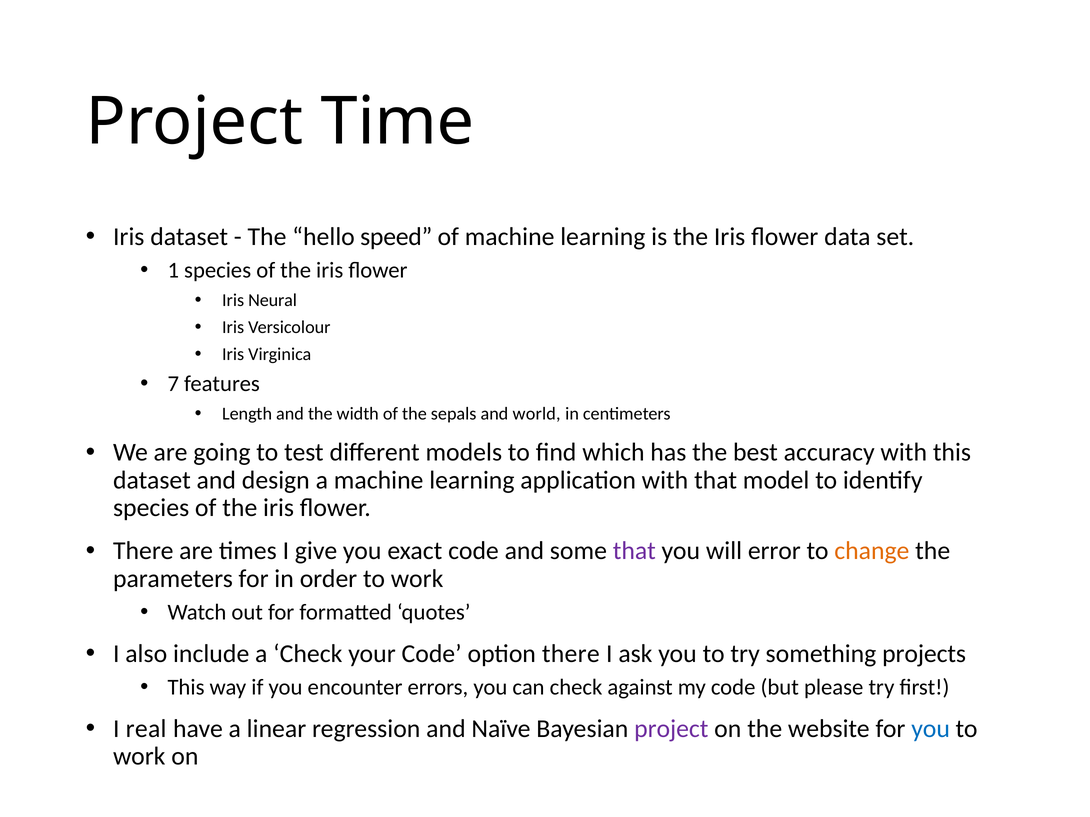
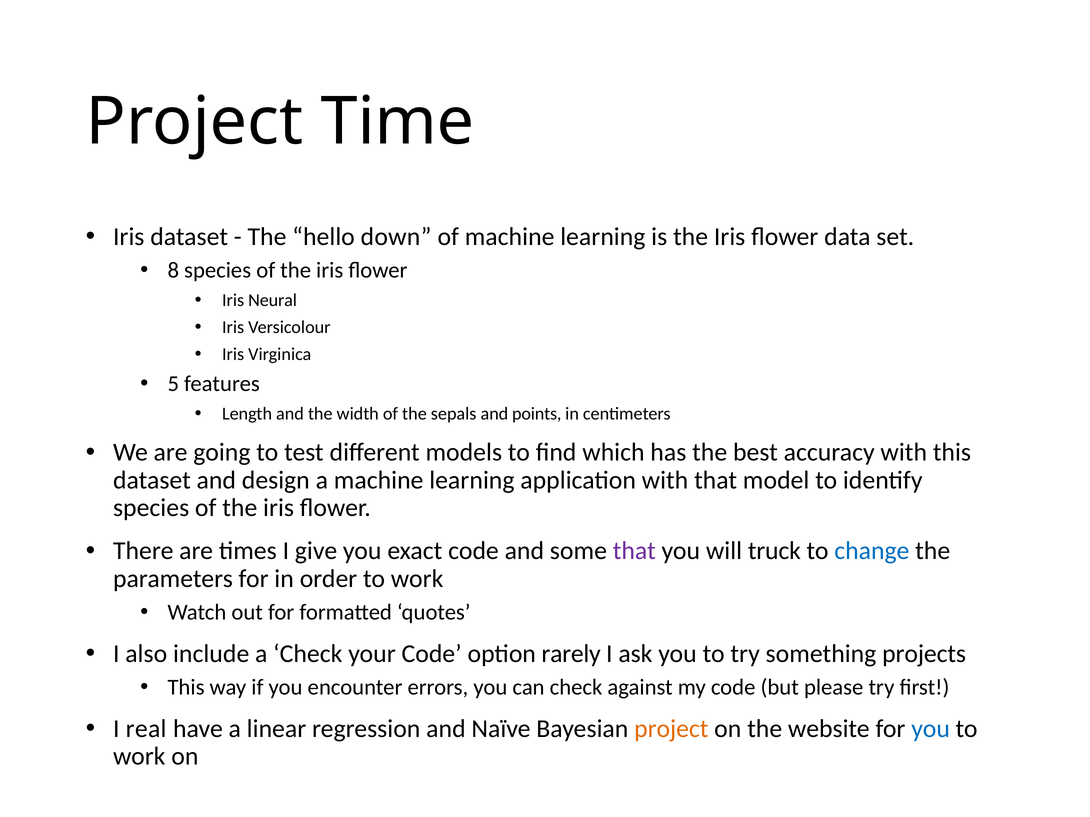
speed: speed -> down (396, 237)
1: 1 -> 8 (173, 271)
7: 7 -> 5 (173, 384)
world: world -> points (537, 414)
error: error -> truck (774, 551)
change colour: orange -> blue (872, 551)
option there: there -> rarely (571, 654)
project colour: purple -> orange (671, 729)
